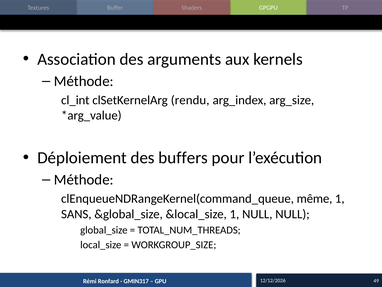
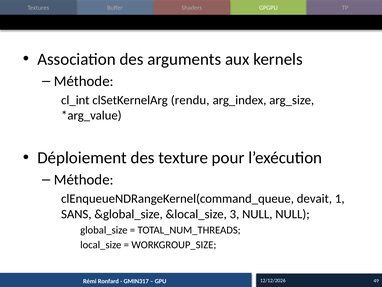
buffers: buffers -> texture (183, 158)
même: même -> devait (314, 198)
&local_size 1: 1 -> 3 (234, 214)
